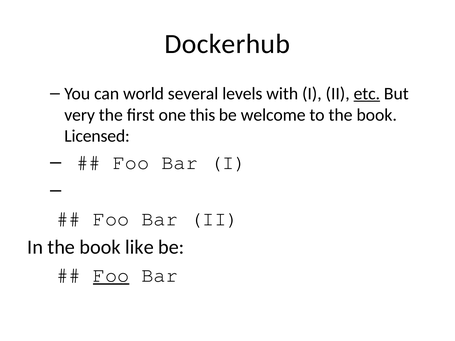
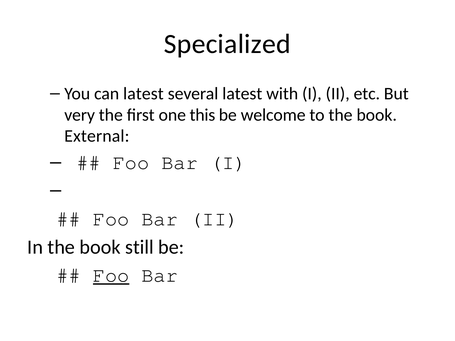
Dockerhub: Dockerhub -> Specialized (227, 44)
can world: world -> latest (143, 94)
several levels: levels -> latest (242, 94)
etc underline: present -> none (367, 94)
Licensed: Licensed -> External (97, 136)
like: like -> still (140, 247)
